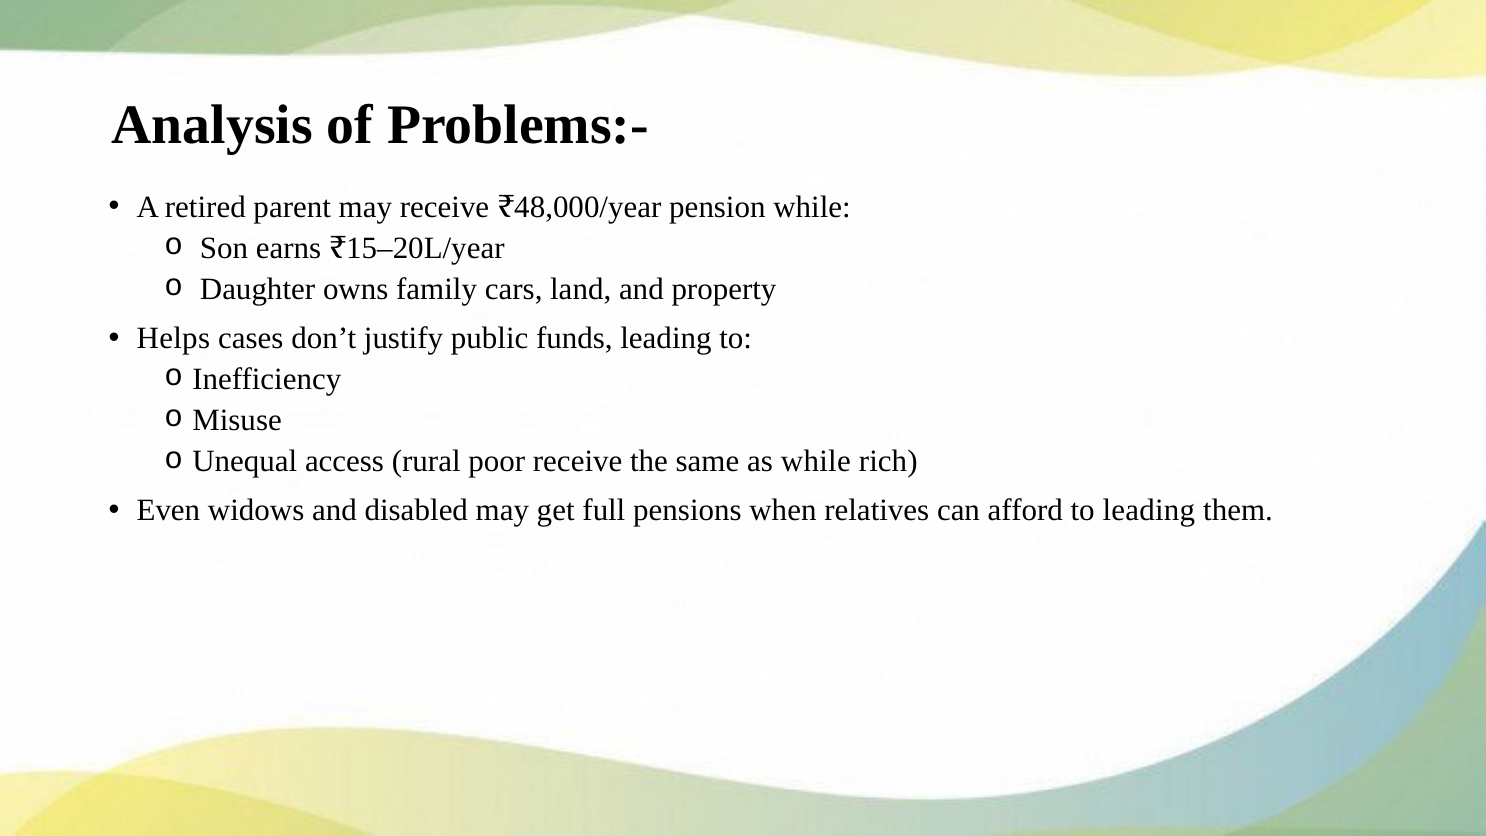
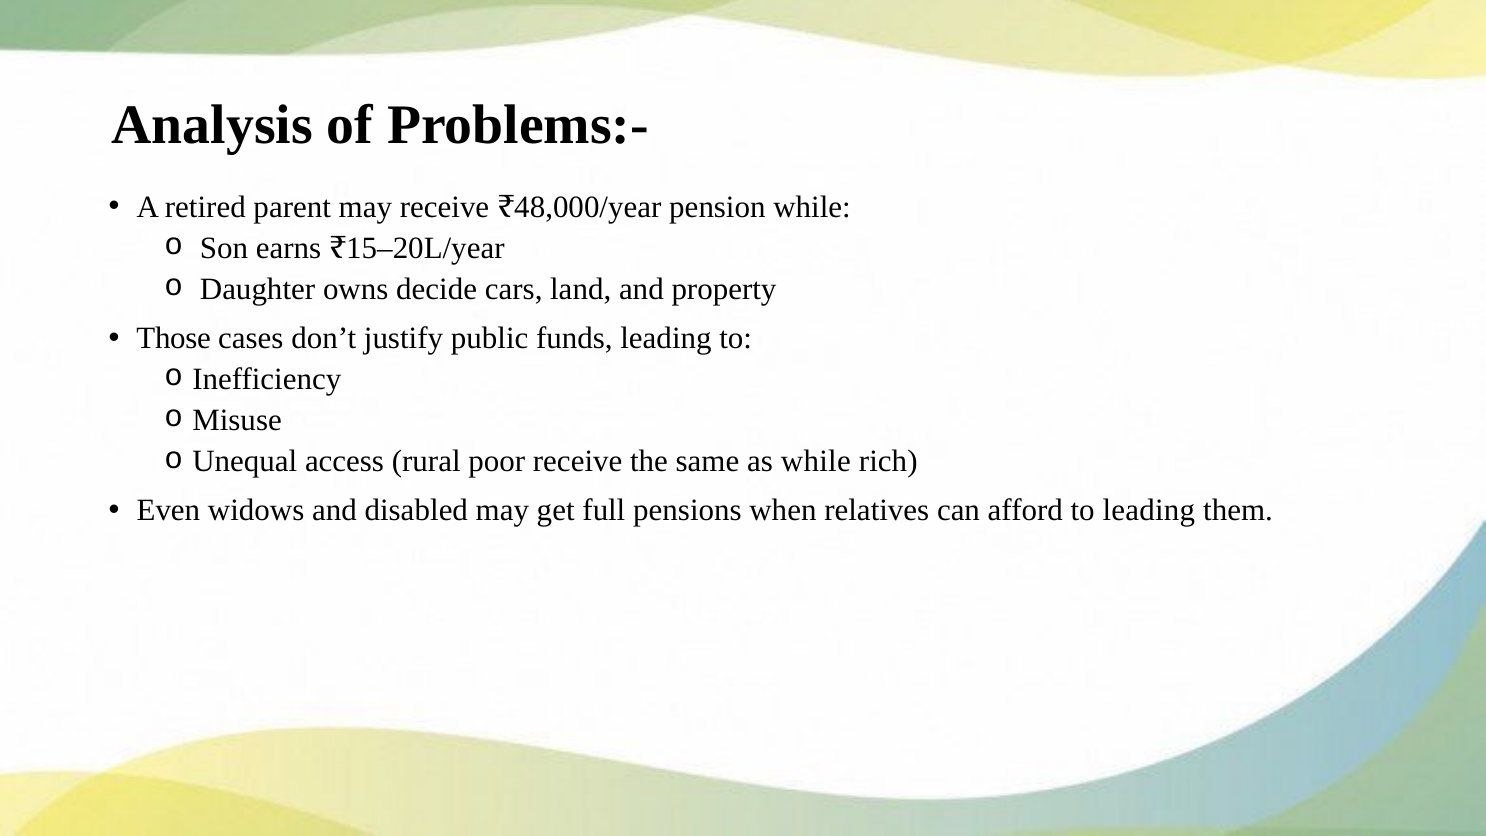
family: family -> decide (437, 289)
Helps: Helps -> Those (174, 338)
